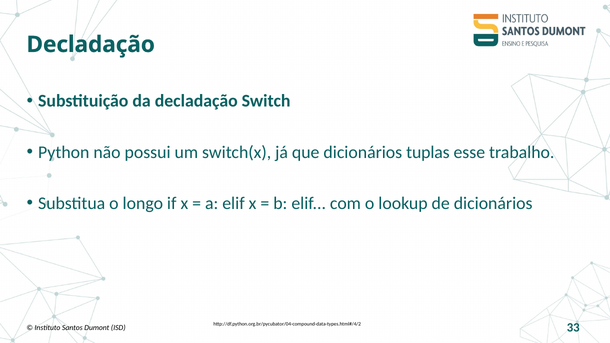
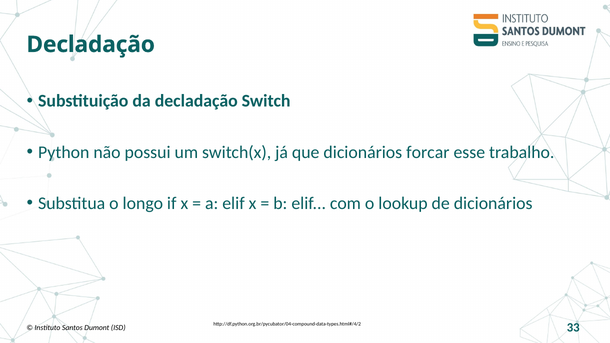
tuplas: tuplas -> forcar (428, 152)
